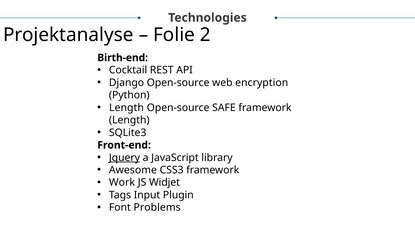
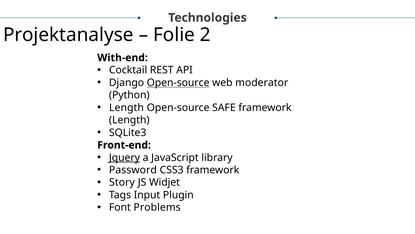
Birth-end: Birth-end -> With-end (123, 58)
Open-source underline: none -> present (178, 82)
encryption: encryption -> moderator (262, 82)
Awesome: Awesome -> Password (133, 170)
Work: Work -> Story (122, 182)
